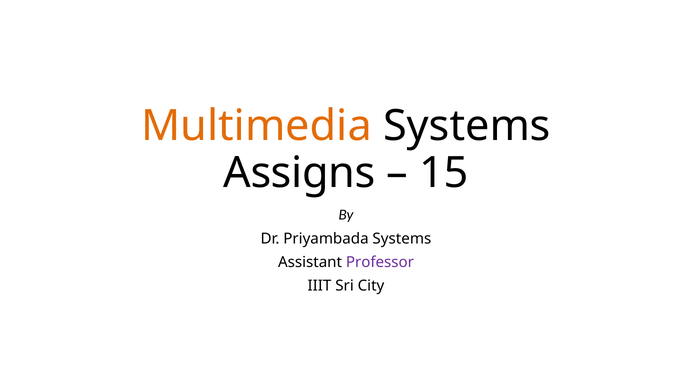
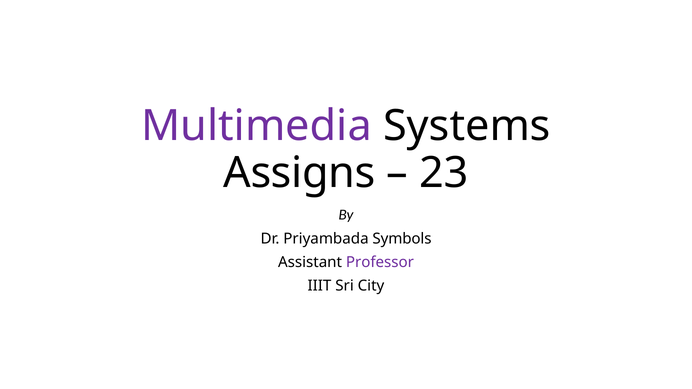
Multimedia colour: orange -> purple (256, 126)
15: 15 -> 23 (444, 173)
Priyambada Systems: Systems -> Symbols (402, 239)
